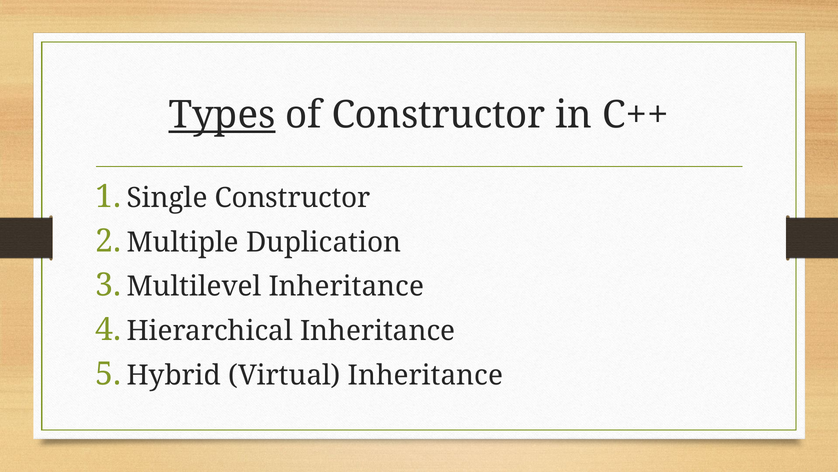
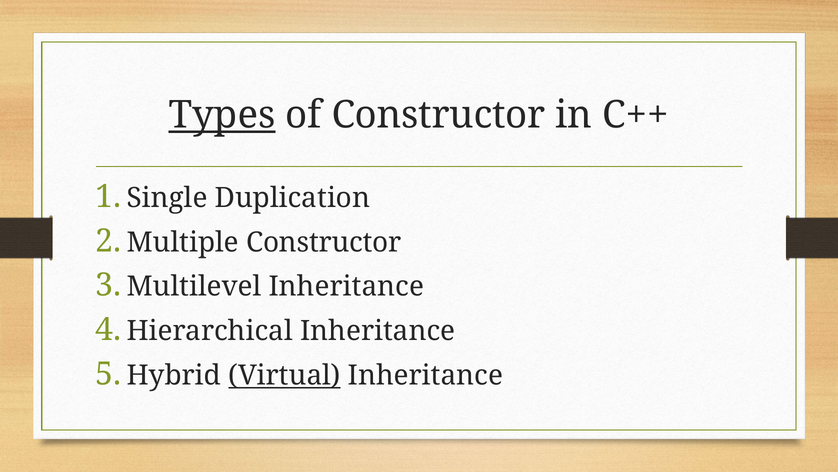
Single Constructor: Constructor -> Duplication (292, 198)
Multiple Duplication: Duplication -> Constructor (324, 242)
Virtual underline: none -> present (284, 375)
